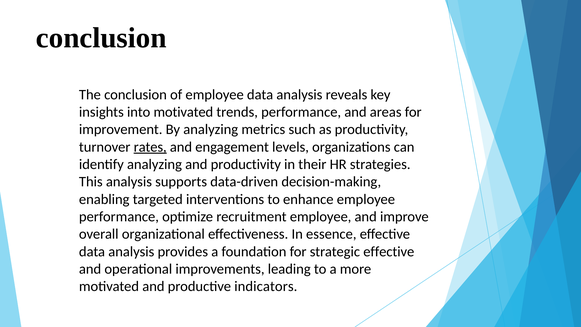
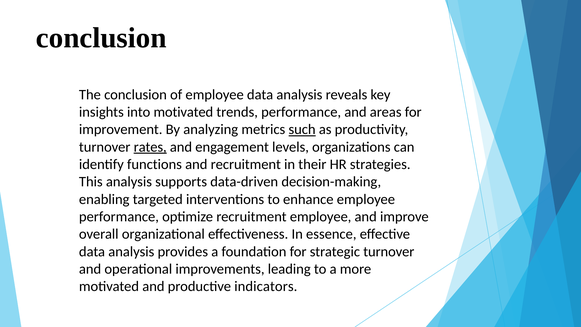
such underline: none -> present (302, 129)
identify analyzing: analyzing -> functions (154, 164)
and productivity: productivity -> recruitment (246, 164)
strategic effective: effective -> turnover (389, 251)
